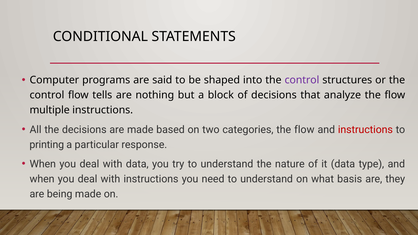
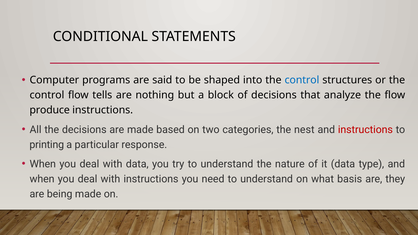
control colour: purple -> blue (302, 80)
multiple: multiple -> produce (50, 110)
categories the flow: flow -> nest (304, 130)
